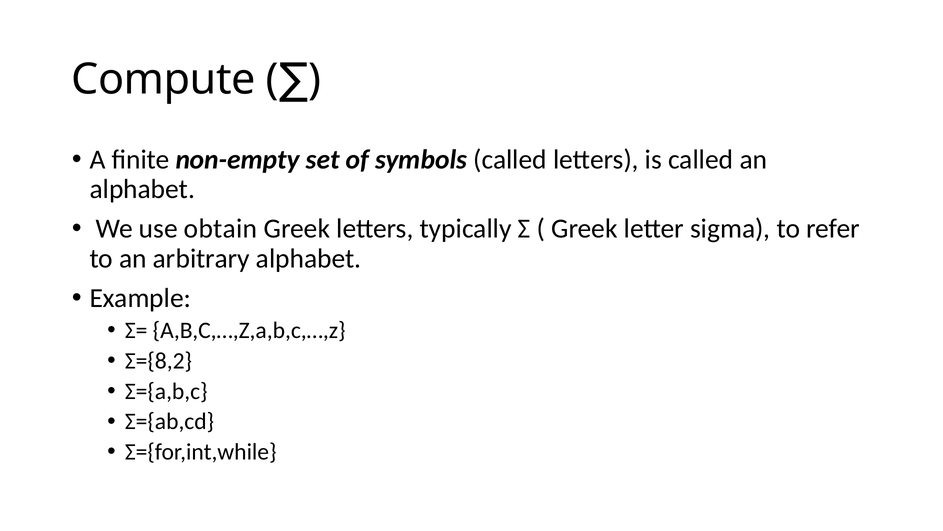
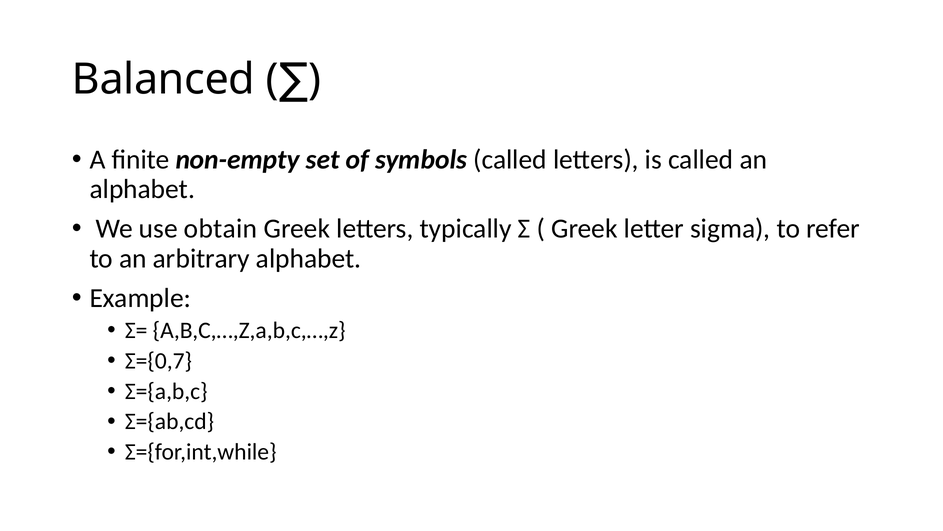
Compute: Compute -> Balanced (163, 79)
Σ={8,2: Σ={8,2 -> Σ={0,7 (158, 361)
